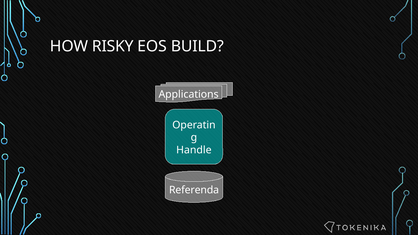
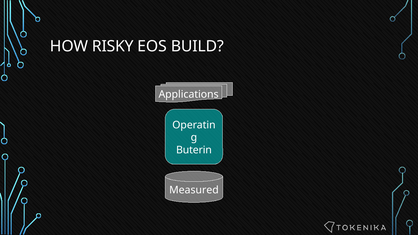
Handle: Handle -> Buterin (194, 150)
Referenda: Referenda -> Measured (194, 190)
